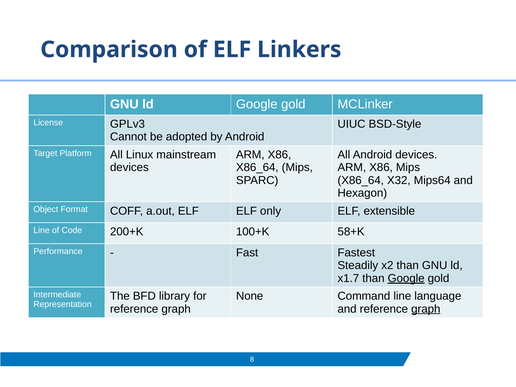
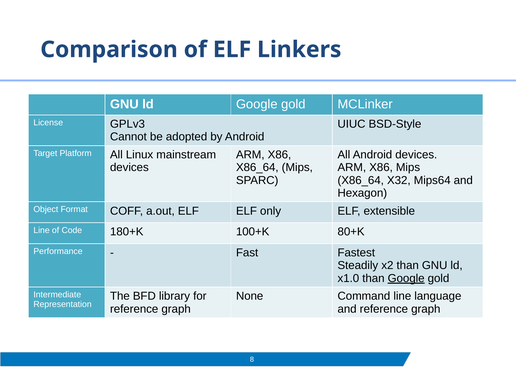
200+K: 200+K -> 180+K (127, 232)
58+K: 58+K -> 80+K (351, 232)
x1.7: x1.7 -> x1.0 (348, 278)
graph underline: present -> none (426, 309)
